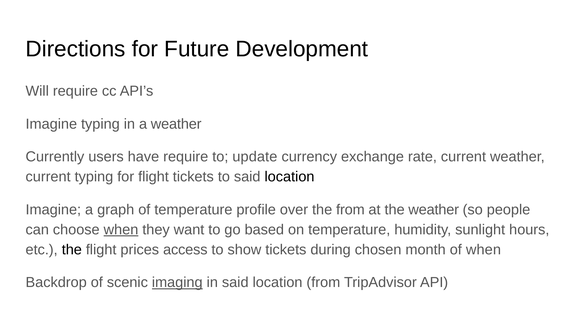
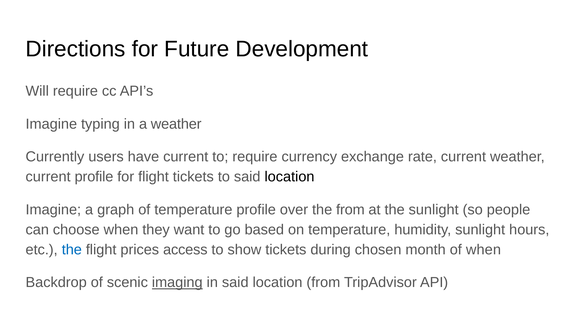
have require: require -> current (186, 157)
to update: update -> require (255, 157)
current typing: typing -> profile (94, 177)
the weather: weather -> sunlight (434, 210)
when underline: present -> none (121, 230)
the colour: black -> blue (72, 250)
